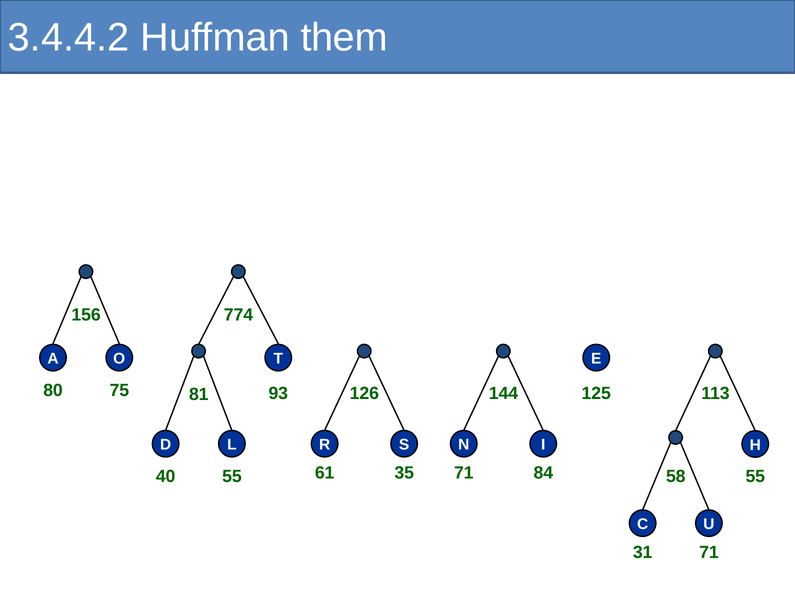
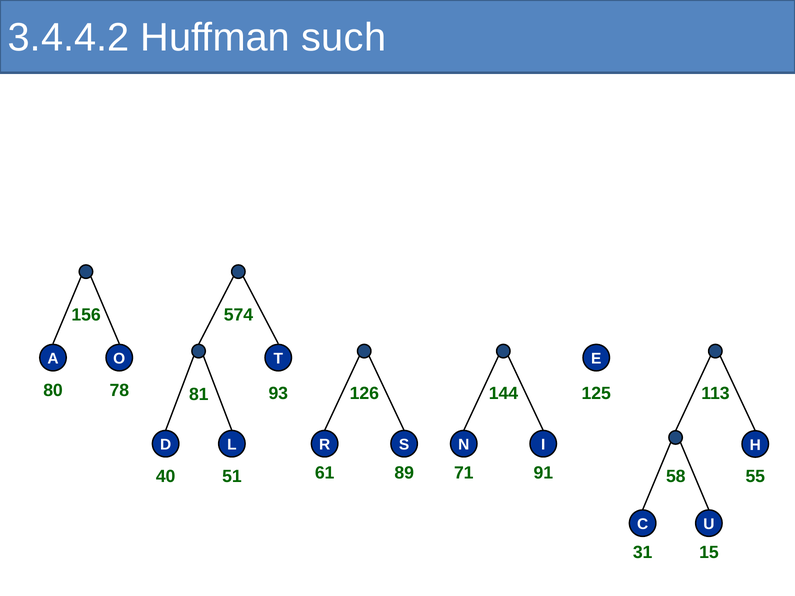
them: them -> such (344, 38)
774: 774 -> 574 (239, 315)
75: 75 -> 78 (119, 391)
35: 35 -> 89 (404, 473)
84: 84 -> 91 (543, 473)
40 55: 55 -> 51 (232, 477)
31 71: 71 -> 15 (709, 552)
